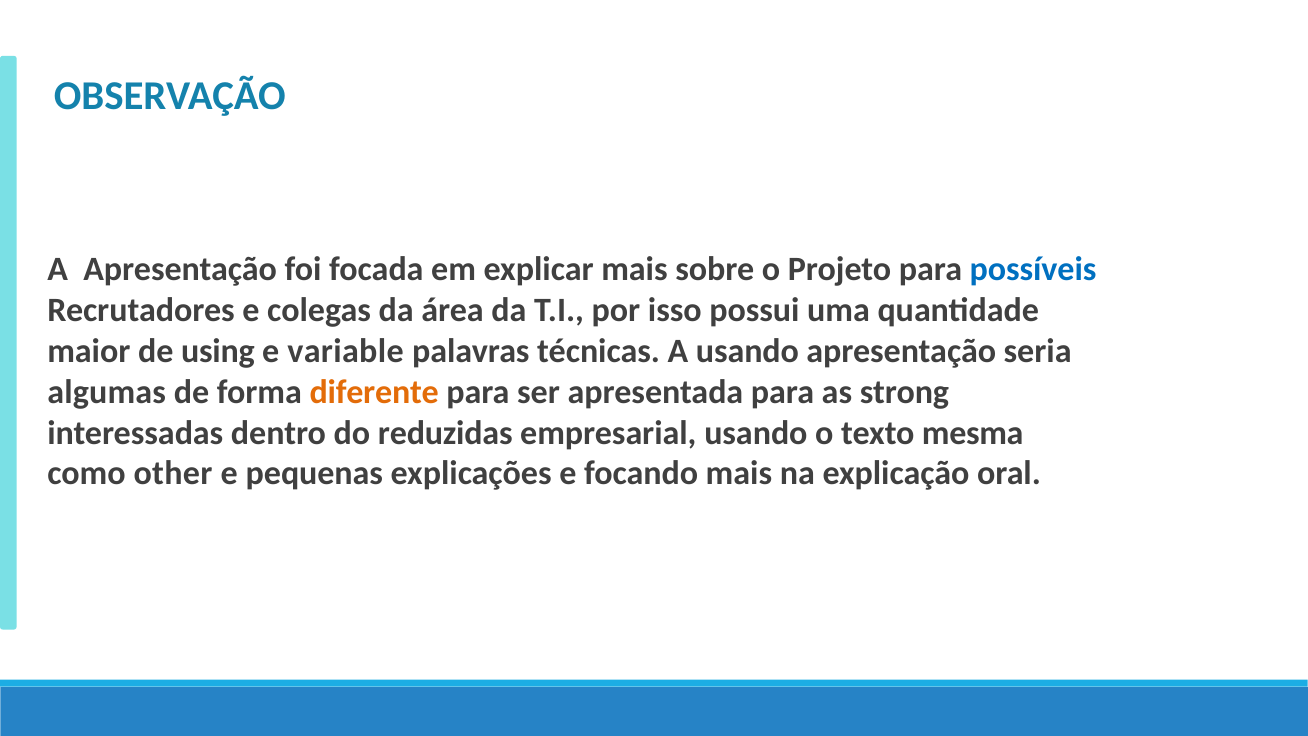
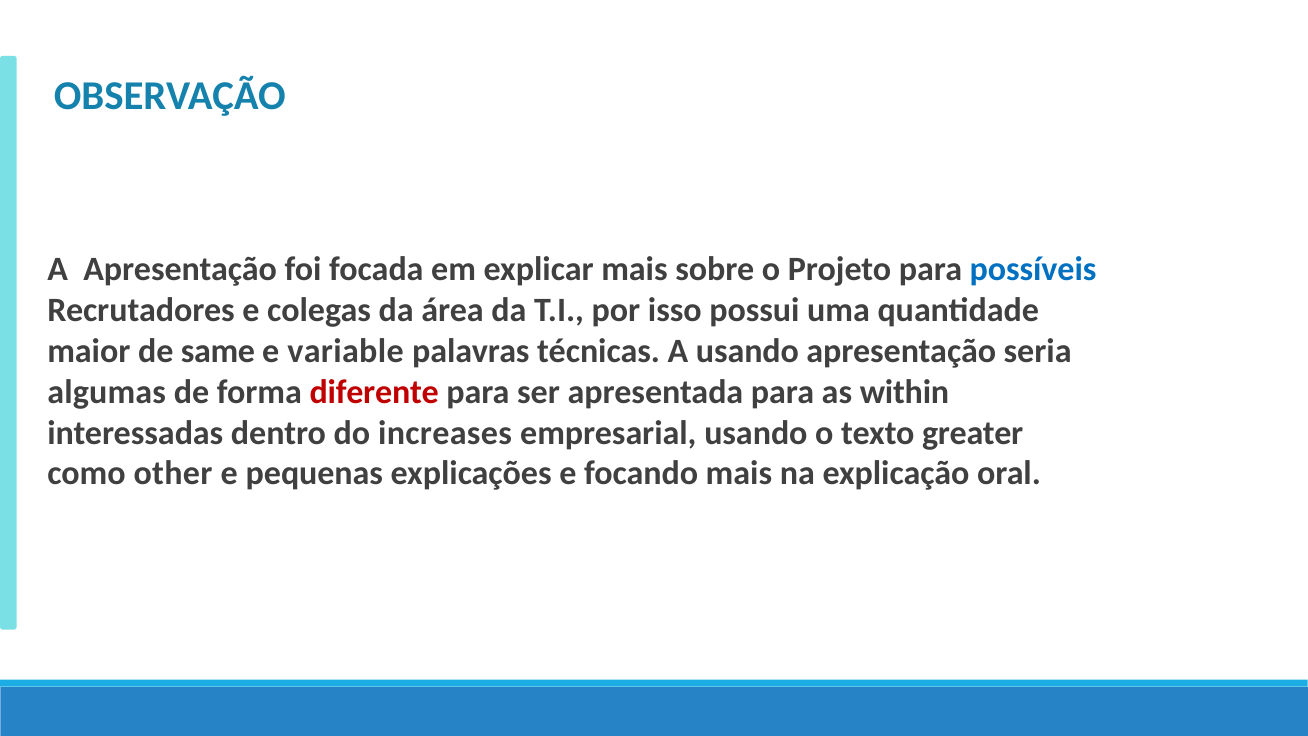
using: using -> same (218, 351)
diferente colour: orange -> red (374, 392)
strong: strong -> within (904, 392)
reduzidas: reduzidas -> increases (445, 433)
mesma: mesma -> greater (973, 433)
